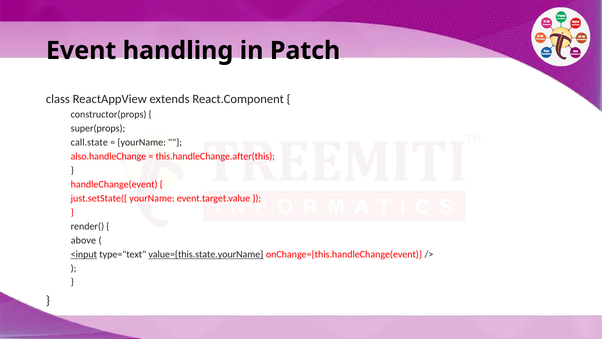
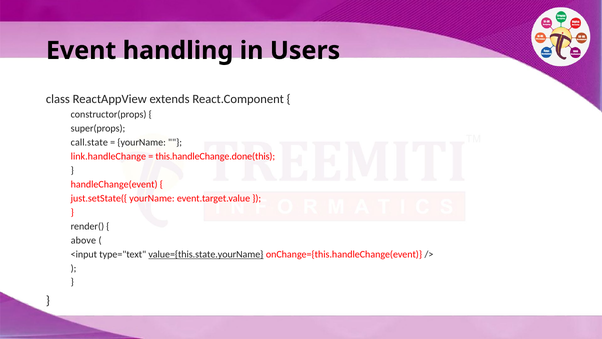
Patch: Patch -> Users (305, 51)
also.handleChange: also.handleChange -> link.handleChange (108, 156)
this.handleChange.after(this: this.handleChange.after(this -> this.handleChange.done(this (215, 156)
<input underline: present -> none (84, 254)
